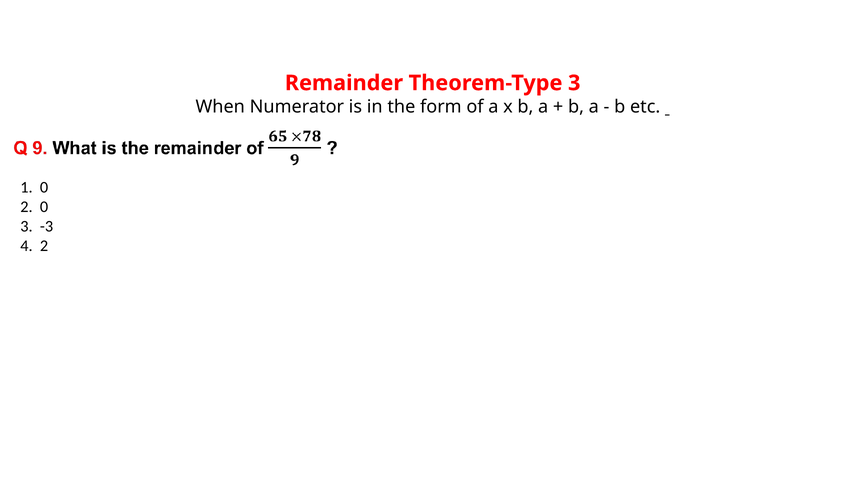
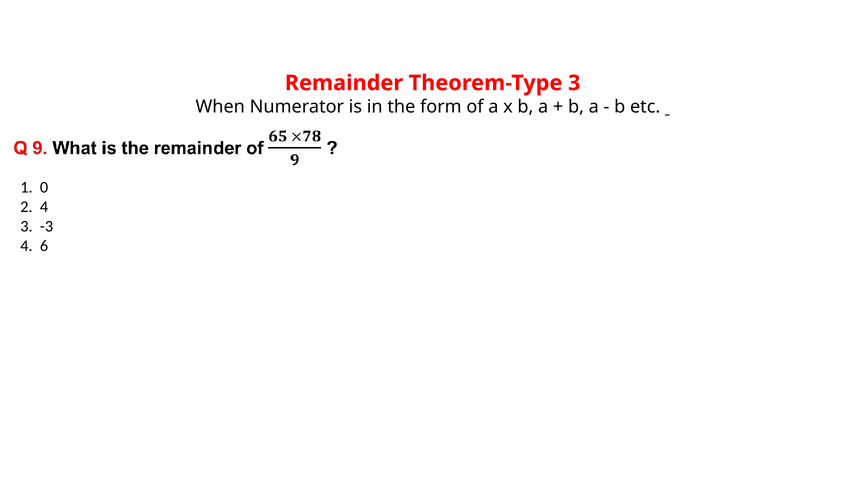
2 0: 0 -> 4 (44, 207)
4 2: 2 -> 6 (44, 246)
